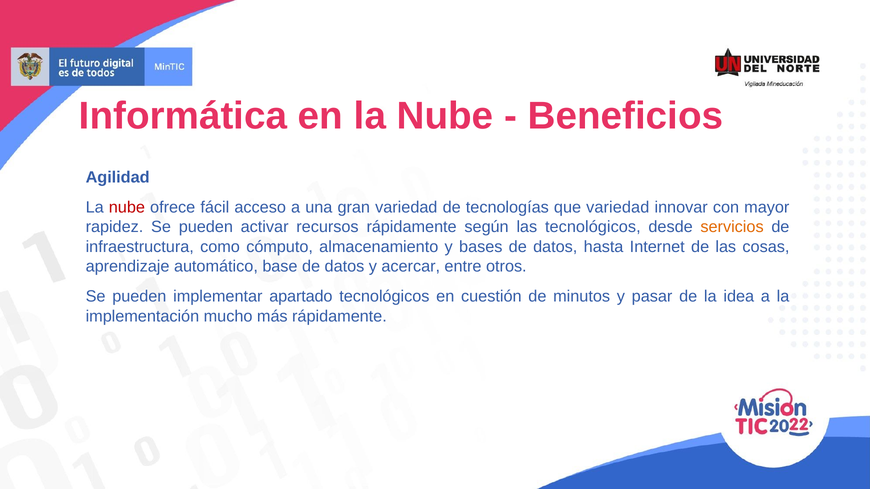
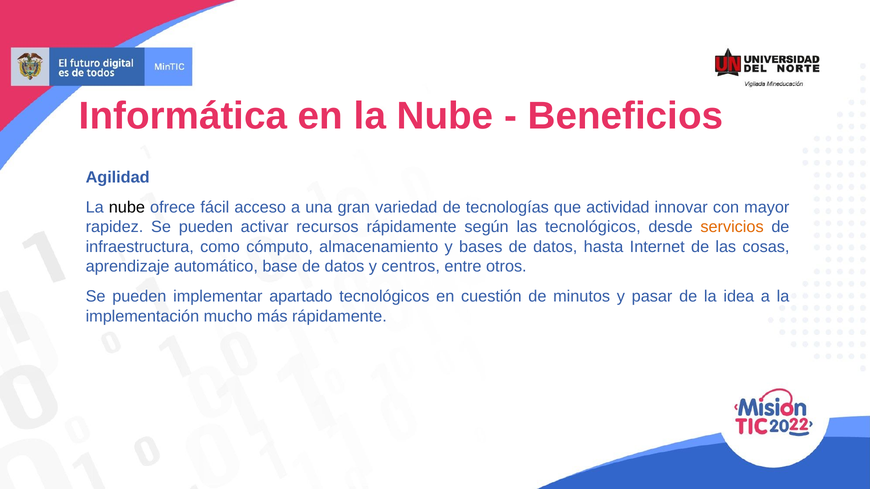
nube colour: red -> black (127, 208)
que variedad: variedad -> actividad (618, 208)
acercar: acercar -> centros (411, 266)
